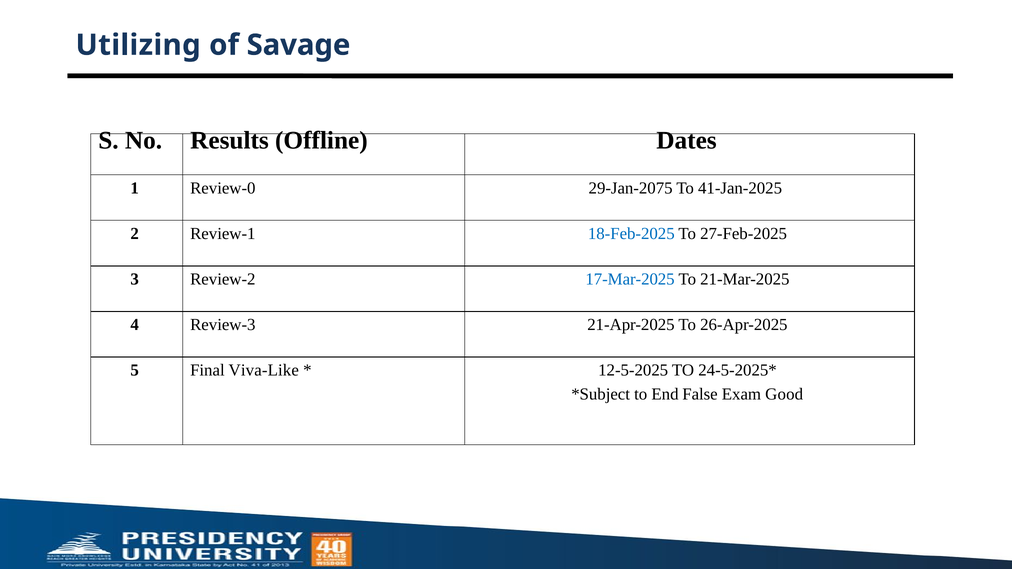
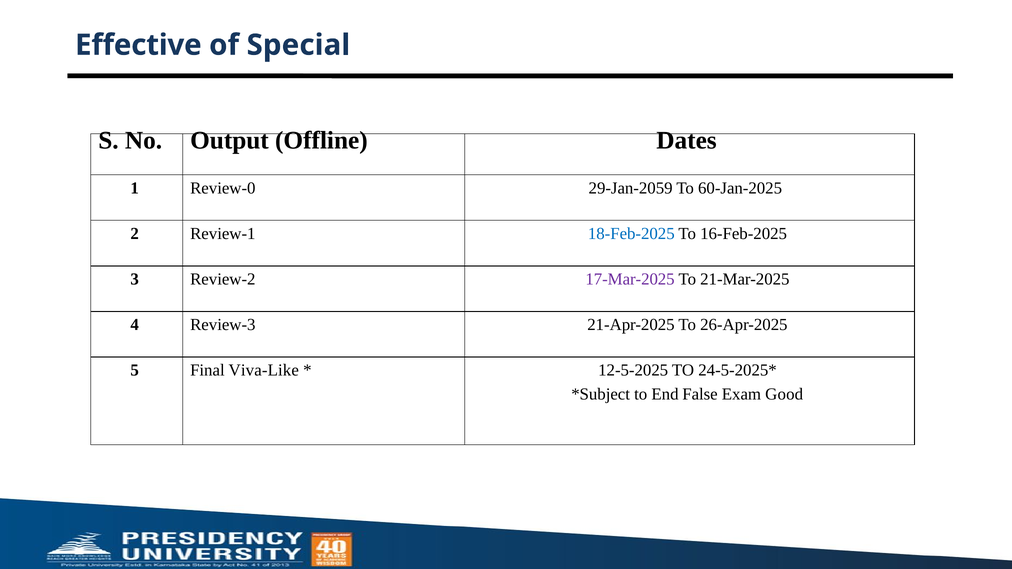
Utilizing: Utilizing -> Effective (138, 45)
Savage: Savage -> Special (298, 45)
Results: Results -> Output (230, 140)
29-Jan-2075: 29-Jan-2075 -> 29-Jan-2059 (631, 188)
41-Jan-2025: 41-Jan-2025 -> 60-Jan-2025 (740, 188)
27-Feb-2025: 27-Feb-2025 -> 16-Feb-2025 (744, 234)
17-Mar-2025 colour: blue -> purple (630, 279)
